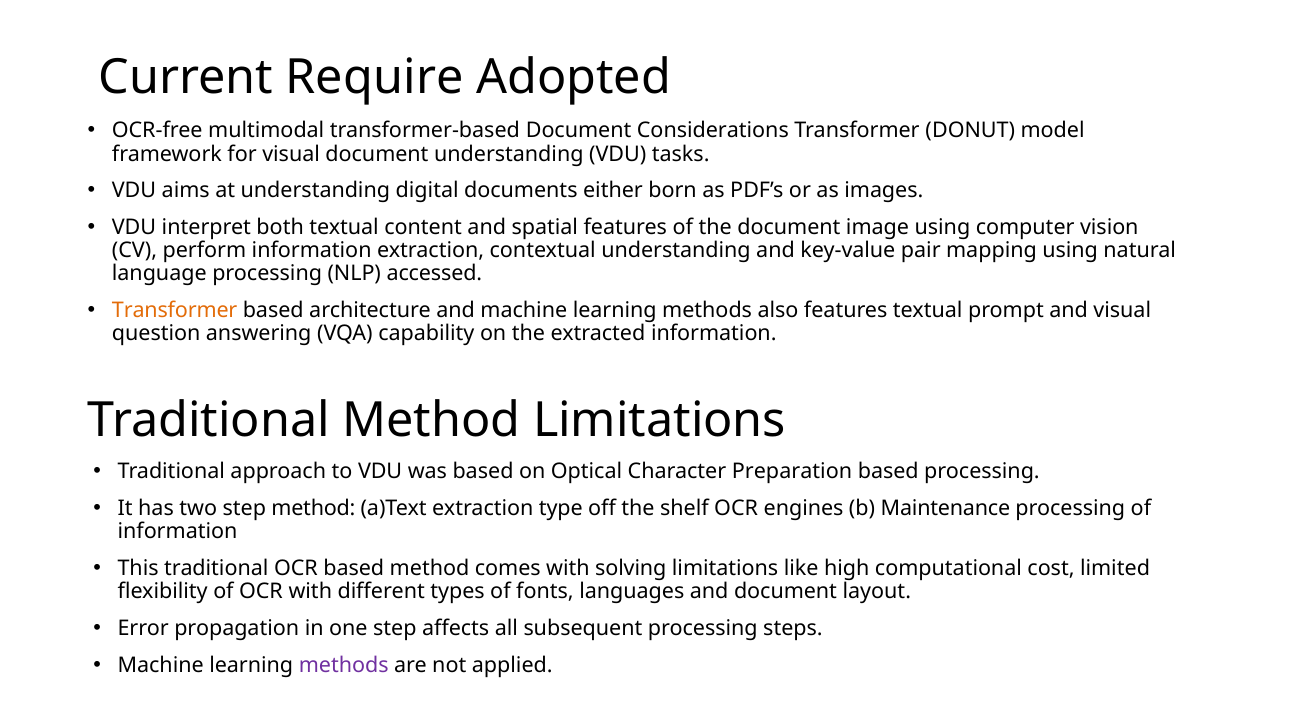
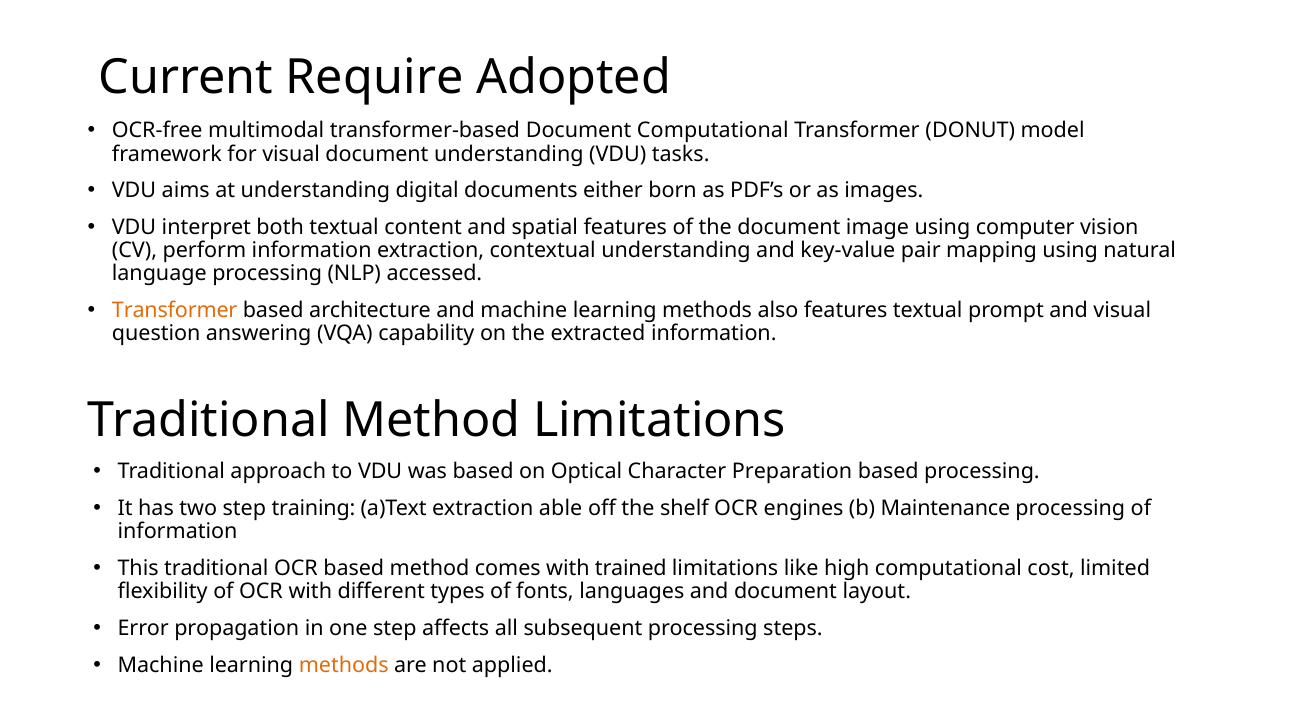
Document Considerations: Considerations -> Computational (713, 131)
step method: method -> training (313, 508)
type: type -> able (561, 508)
solving: solving -> trained (631, 568)
methods colour: purple -> orange (344, 665)
